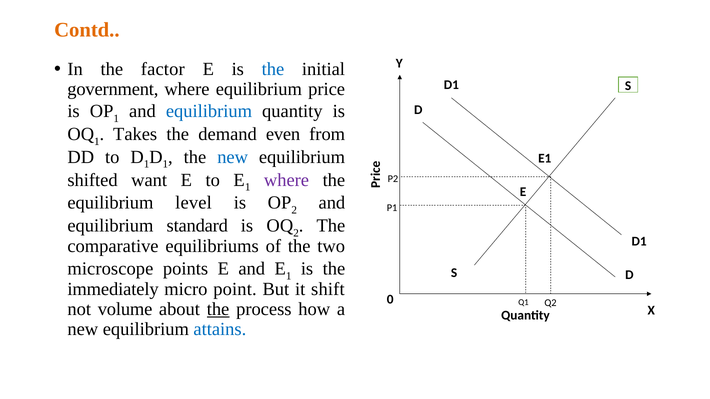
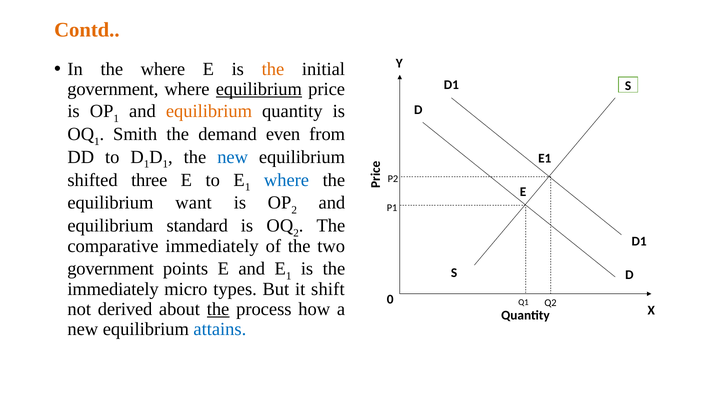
the factor: factor -> where (163, 69)
the colour: blue -> orange (273, 69)
equilibrium underline: none -> present (259, 89)
equilibrium colour: blue -> orange (209, 111)
Takes: Takes -> Smith (135, 134)
want: want -> three (149, 180)
where colour: purple -> blue (286, 180)
level: level -> want (194, 203)
comparative equilibriums: equilibriums -> immediately (212, 247)
microscope: microscope -> government (111, 269)
point: point -> types (235, 289)
volume: volume -> derived (125, 309)
